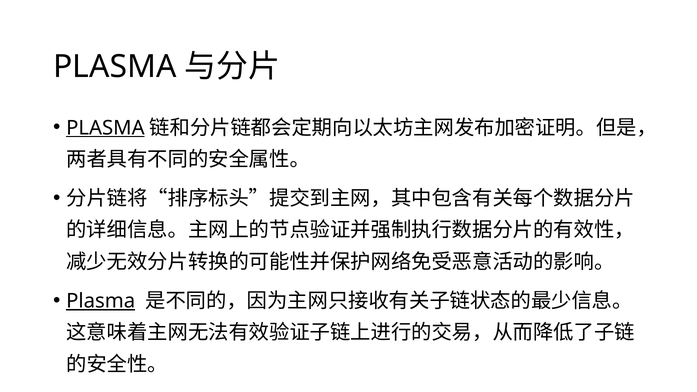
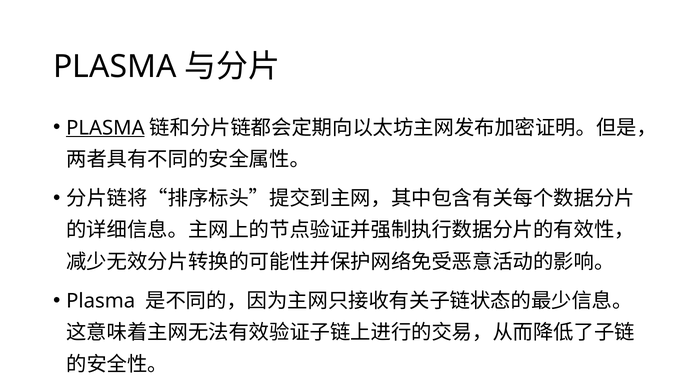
Plasma underline: present -> none (101, 301)
